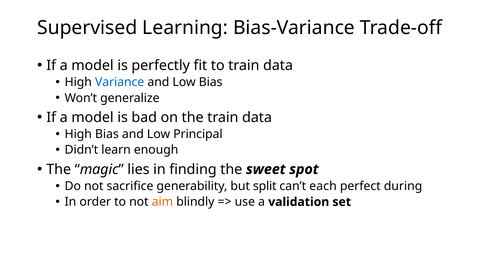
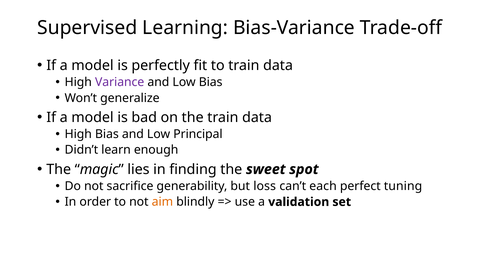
Variance colour: blue -> purple (120, 82)
split: split -> loss (265, 186)
during: during -> tuning (403, 186)
